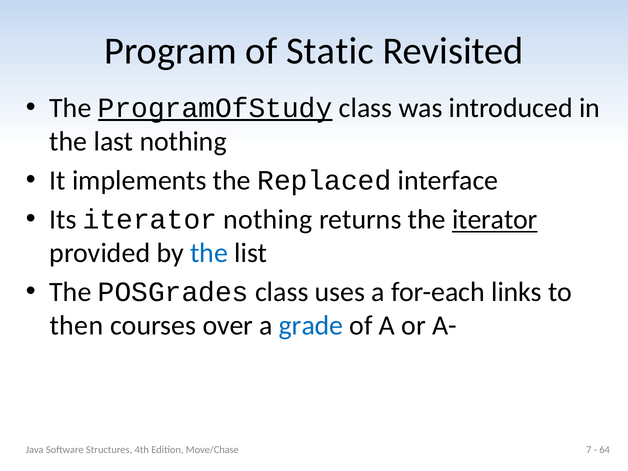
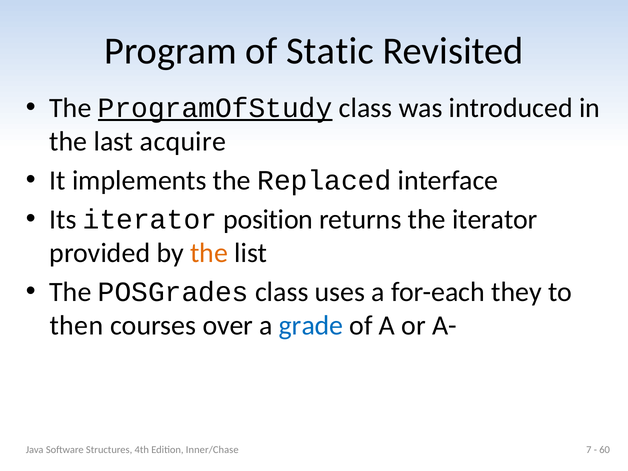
last nothing: nothing -> acquire (183, 141)
iterator nothing: nothing -> position (268, 220)
iterator underline: present -> none (495, 220)
the colour: blue -> orange (209, 253)
links: links -> they (517, 292)
Move/Chase: Move/Chase -> Inner/Chase (212, 450)
64: 64 -> 60 (605, 450)
